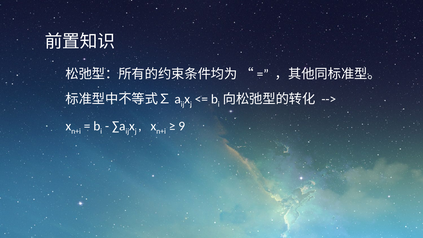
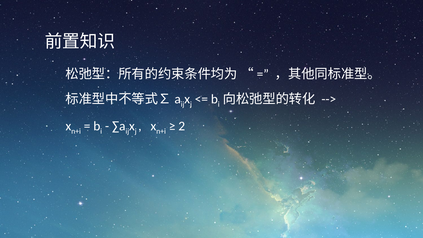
9: 9 -> 2 (182, 126)
